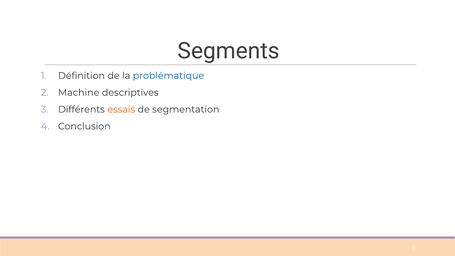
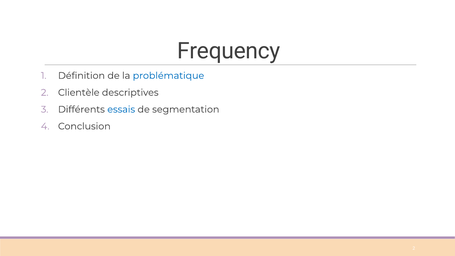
Segments: Segments -> Frequency (229, 51)
Machine: Machine -> Clientèle (79, 93)
essais colour: orange -> blue (121, 109)
